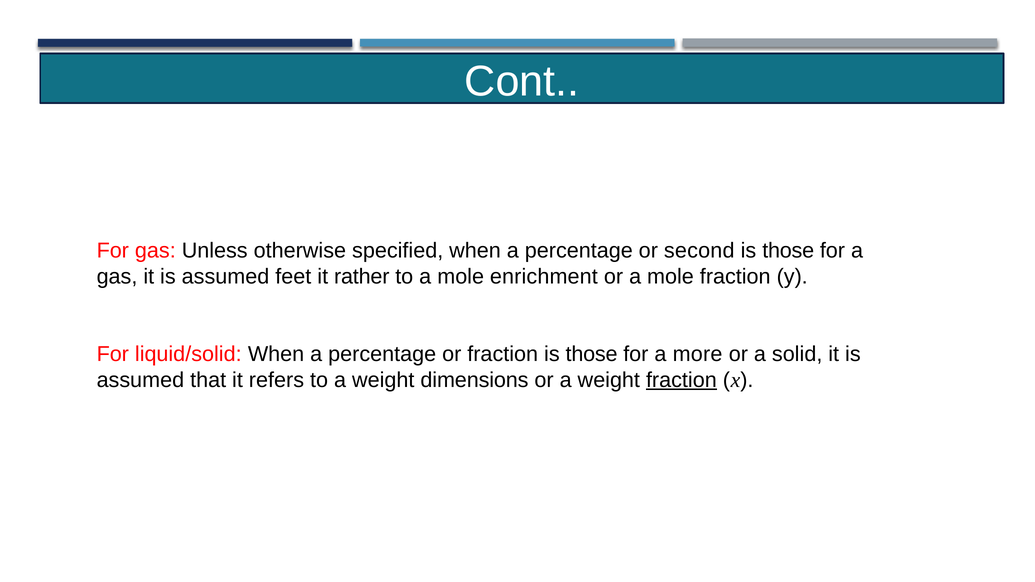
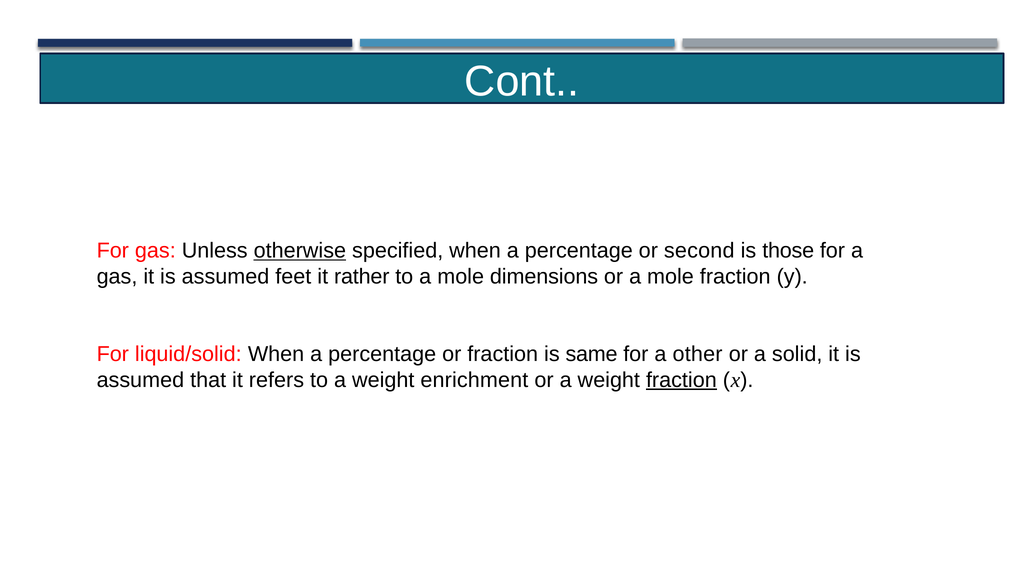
otherwise underline: none -> present (300, 251)
enrichment: enrichment -> dimensions (544, 277)
fraction is those: those -> same (592, 354)
more: more -> other (698, 354)
dimensions: dimensions -> enrichment (474, 380)
